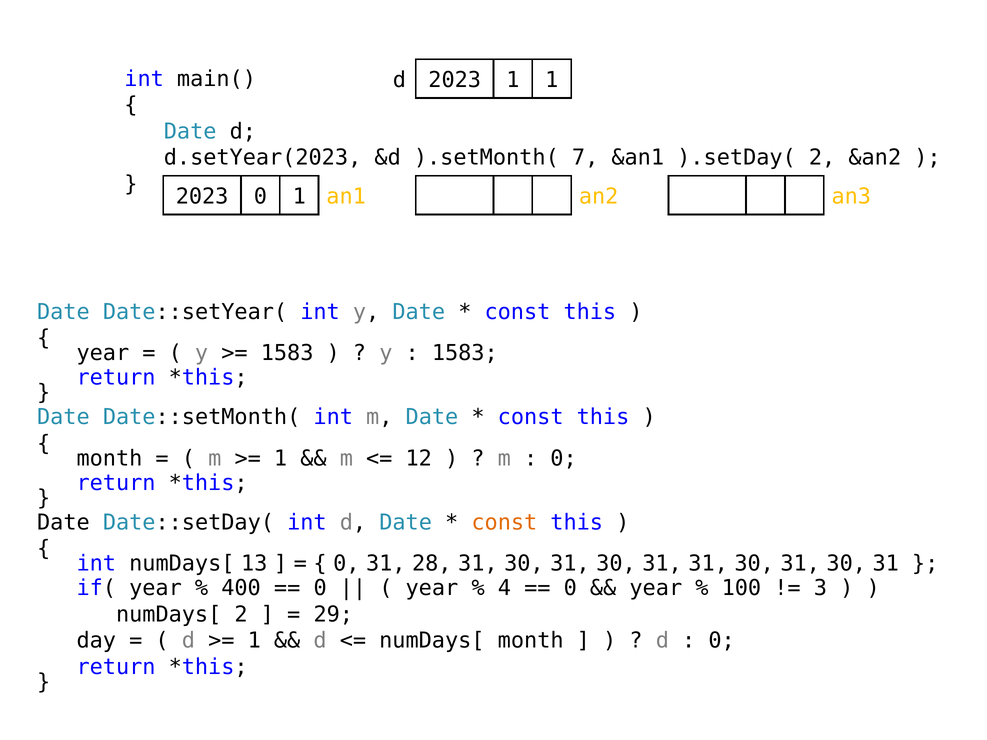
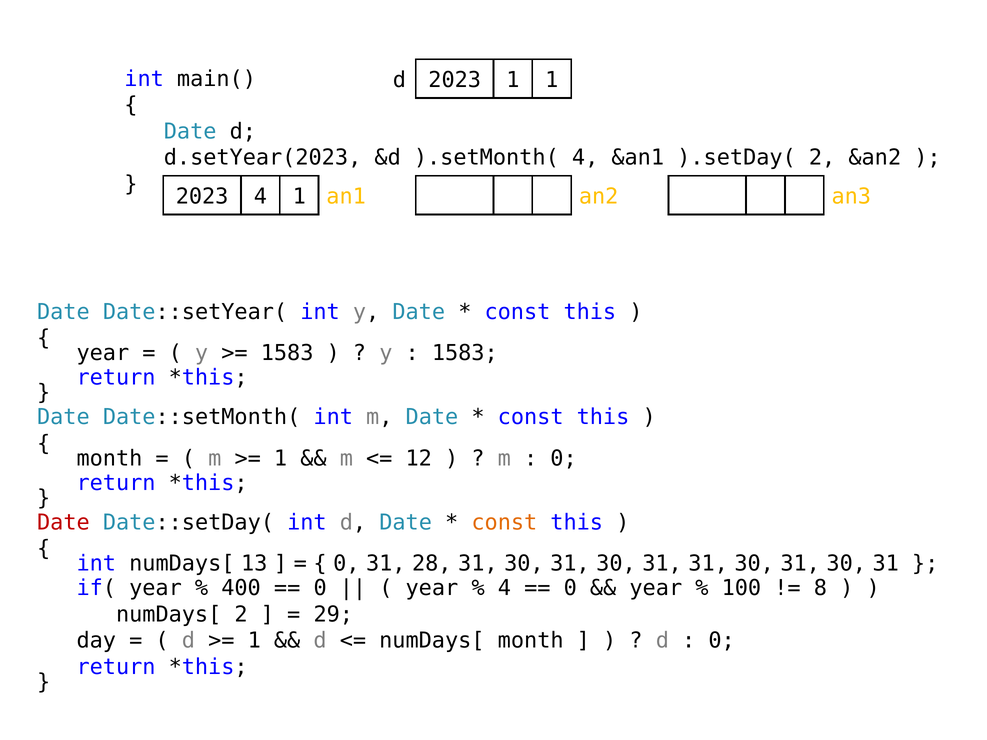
).setMonth( 7: 7 -> 4 (585, 158)
2023 0: 0 -> 4 (260, 197)
Date colour: black -> red (63, 523)
3: 3 -> 8 (820, 588)
